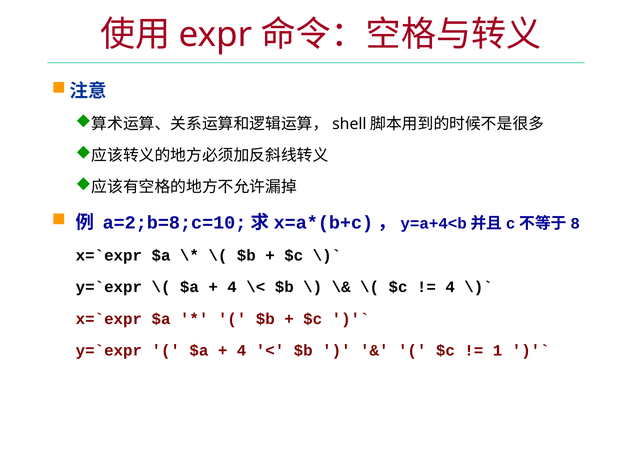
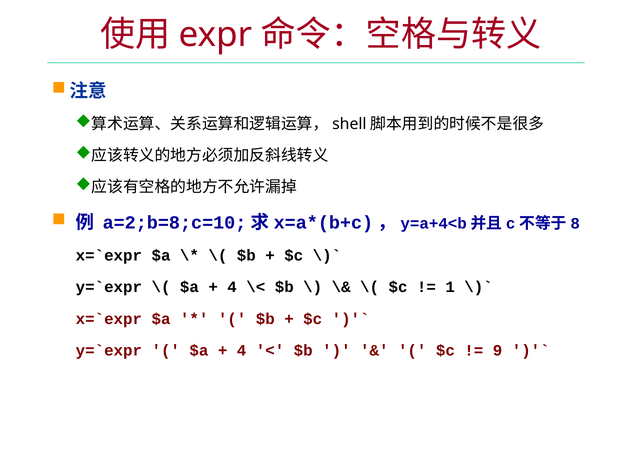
4: 4 -> 1 (450, 287)
1: 1 -> 9 (498, 350)
